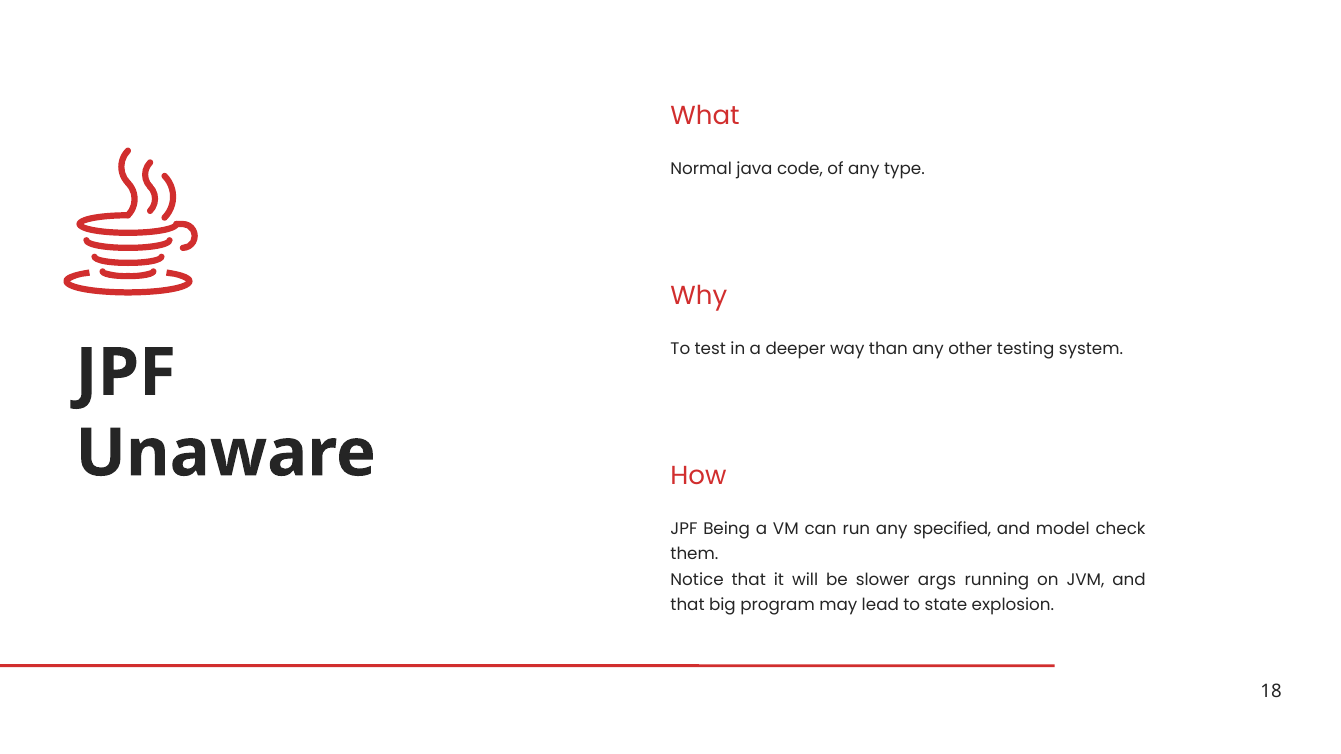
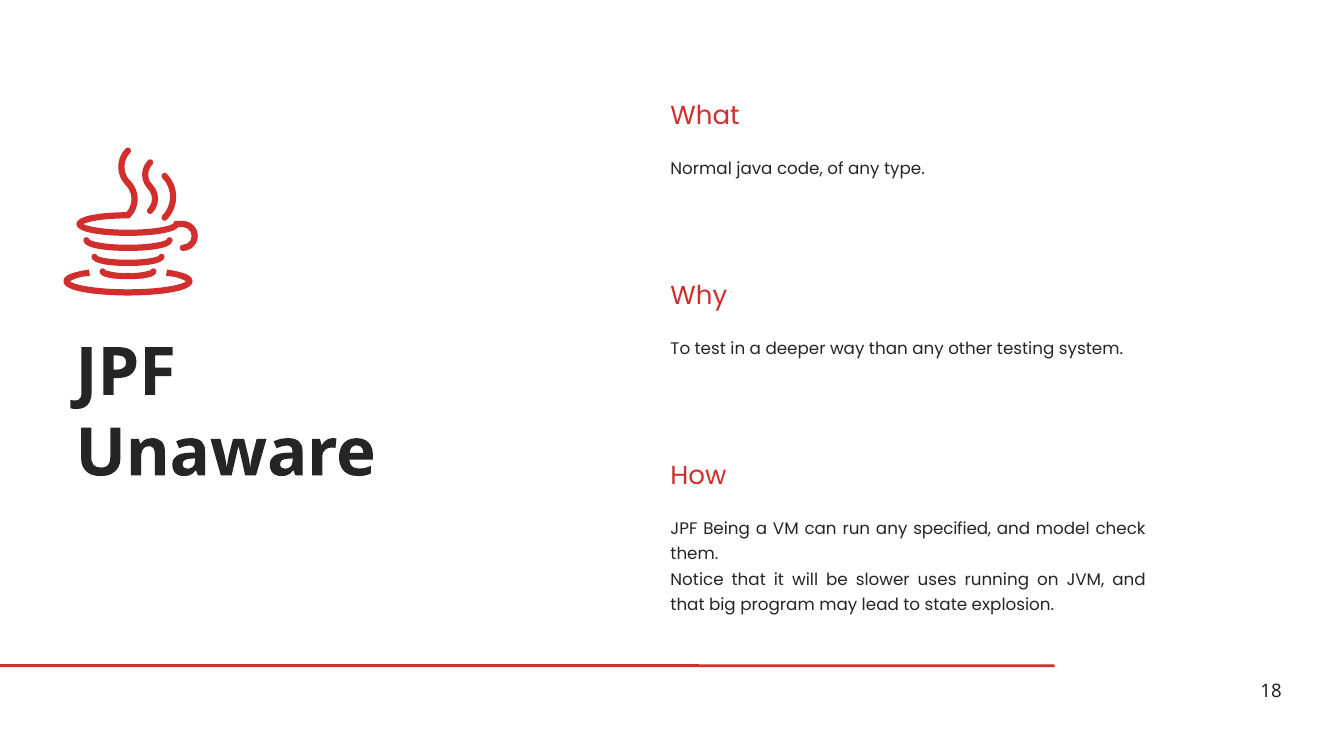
args: args -> uses (937, 580)
